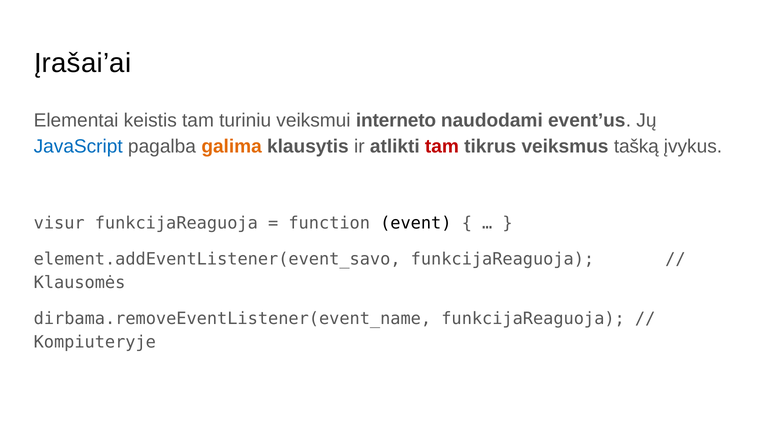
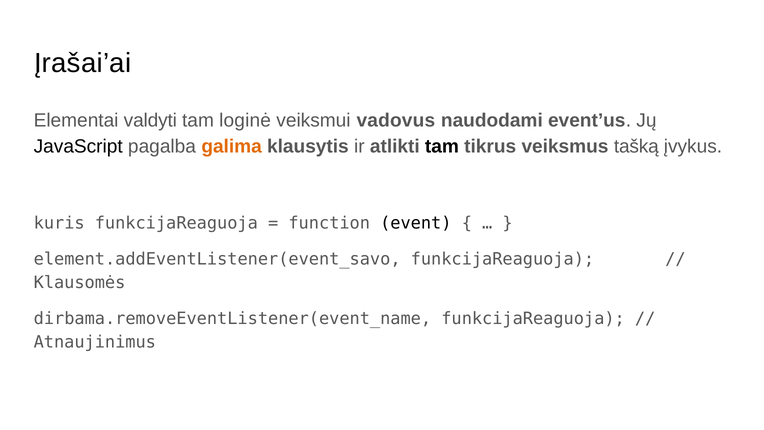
keistis: keistis -> valdyti (150, 120)
turiniu: turiniu -> loginė (245, 120)
interneto: interneto -> vadovus (396, 120)
JavaScript colour: blue -> black (78, 146)
tam colour: red -> black (442, 146)
visur: visur -> kuris (59, 223)
Kompiuteryje: Kompiuteryje -> Atnaujinimus (95, 342)
